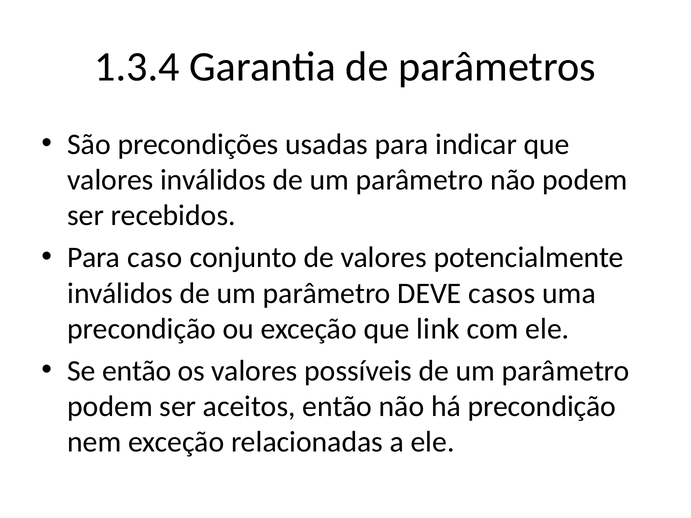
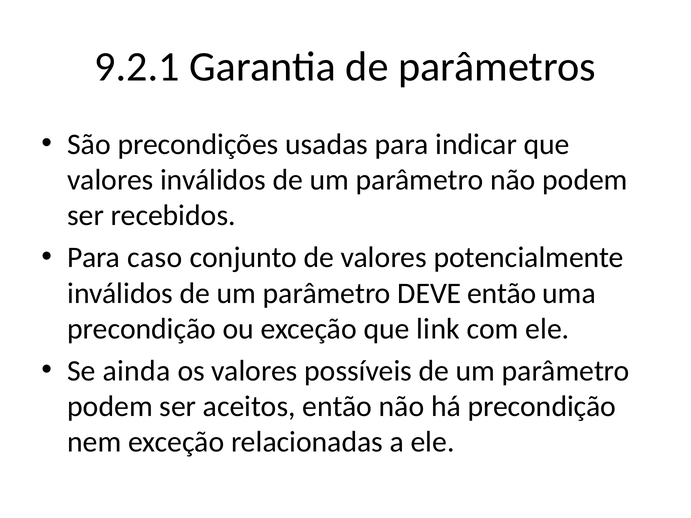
1.3.4: 1.3.4 -> 9.2.1 (137, 67)
DEVE casos: casos -> então (502, 293)
Se então: então -> ainda (136, 371)
